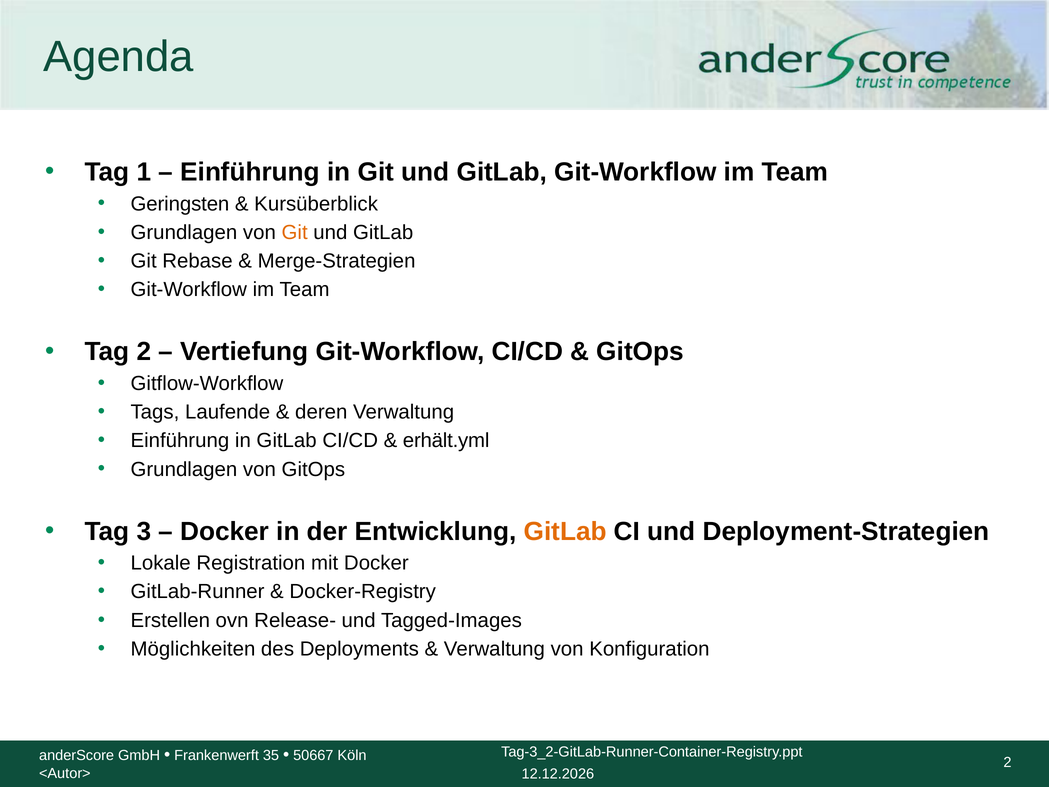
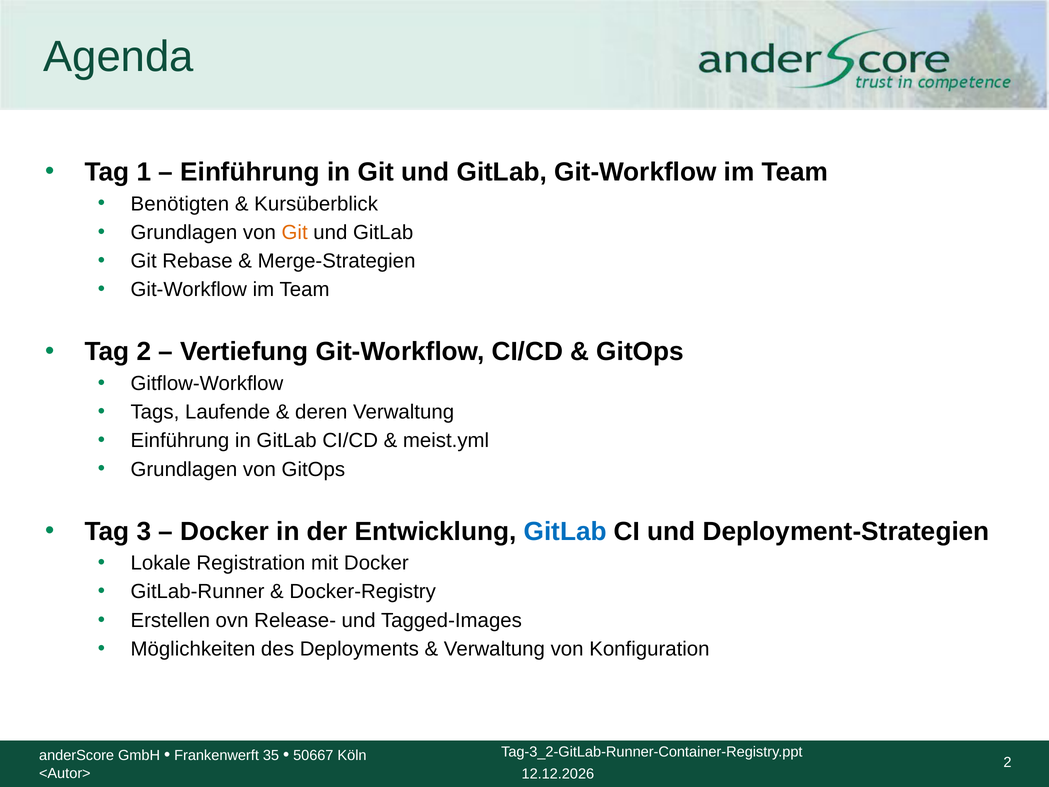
Geringsten: Geringsten -> Benötigten (180, 204)
erhält.yml: erhält.yml -> meist.yml (446, 441)
GitLab colour: orange -> blue (565, 531)
